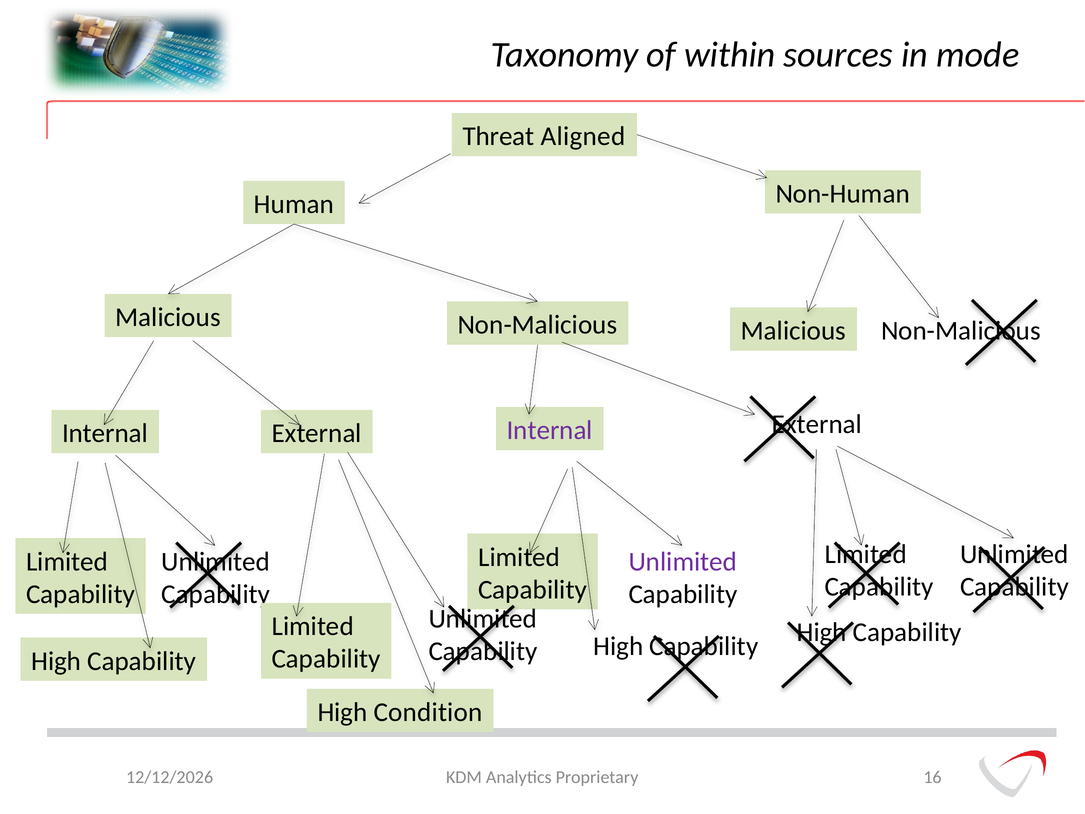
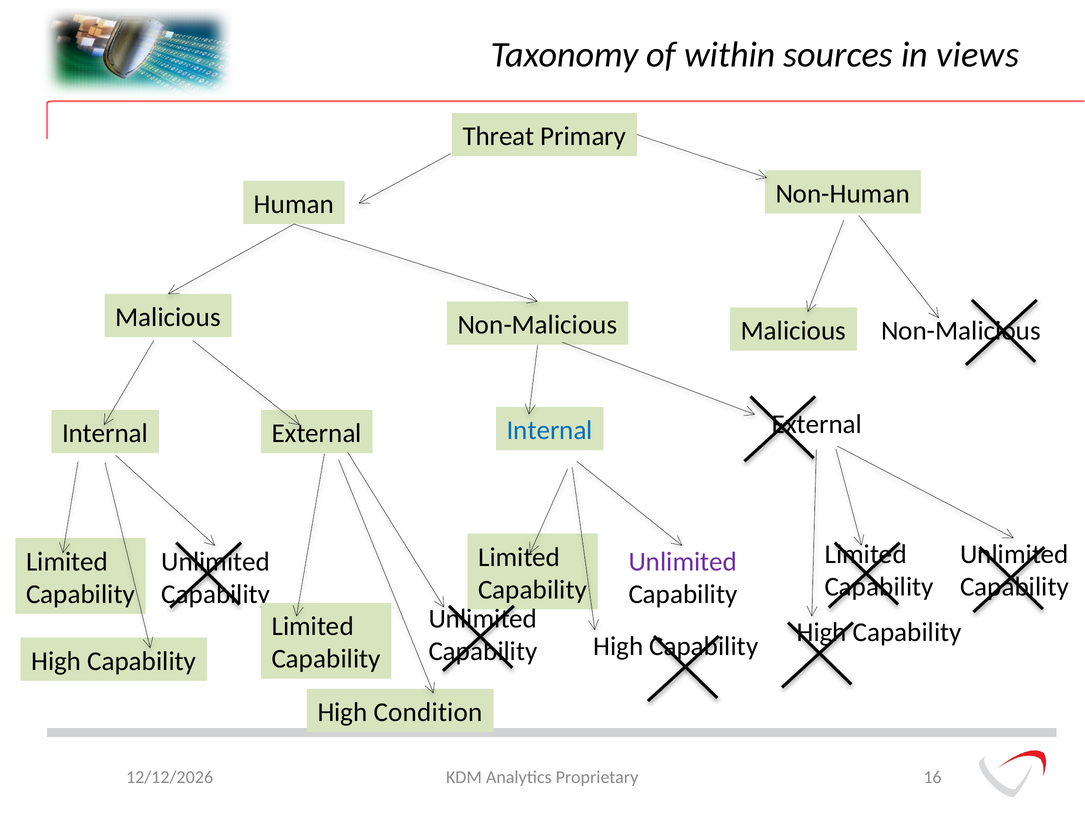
mode: mode -> views (978, 55)
Aligned: Aligned -> Primary (583, 136)
Internal colour: purple -> blue (550, 430)
